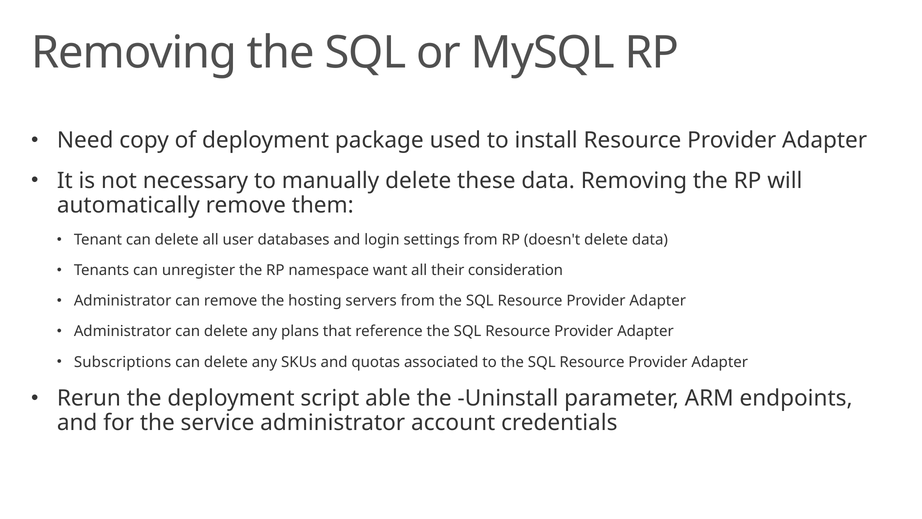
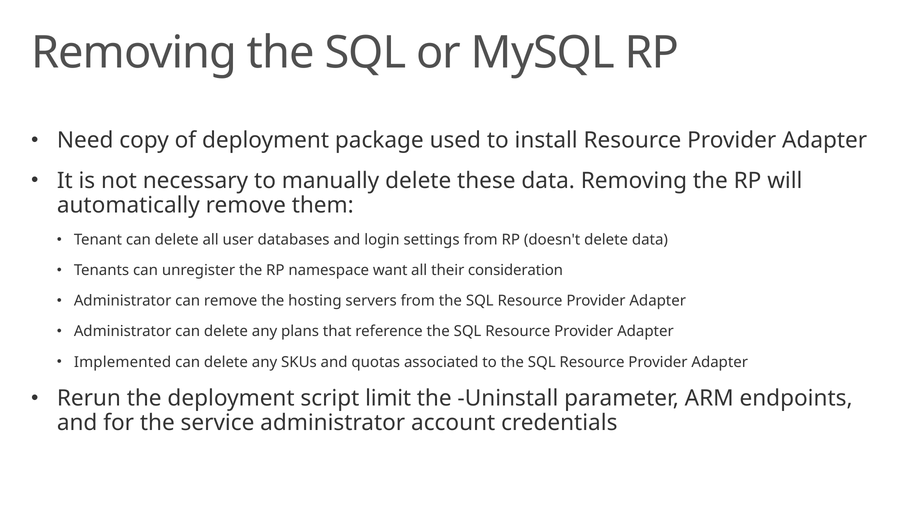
Subscriptions: Subscriptions -> Implemented (123, 362)
able: able -> limit (388, 398)
